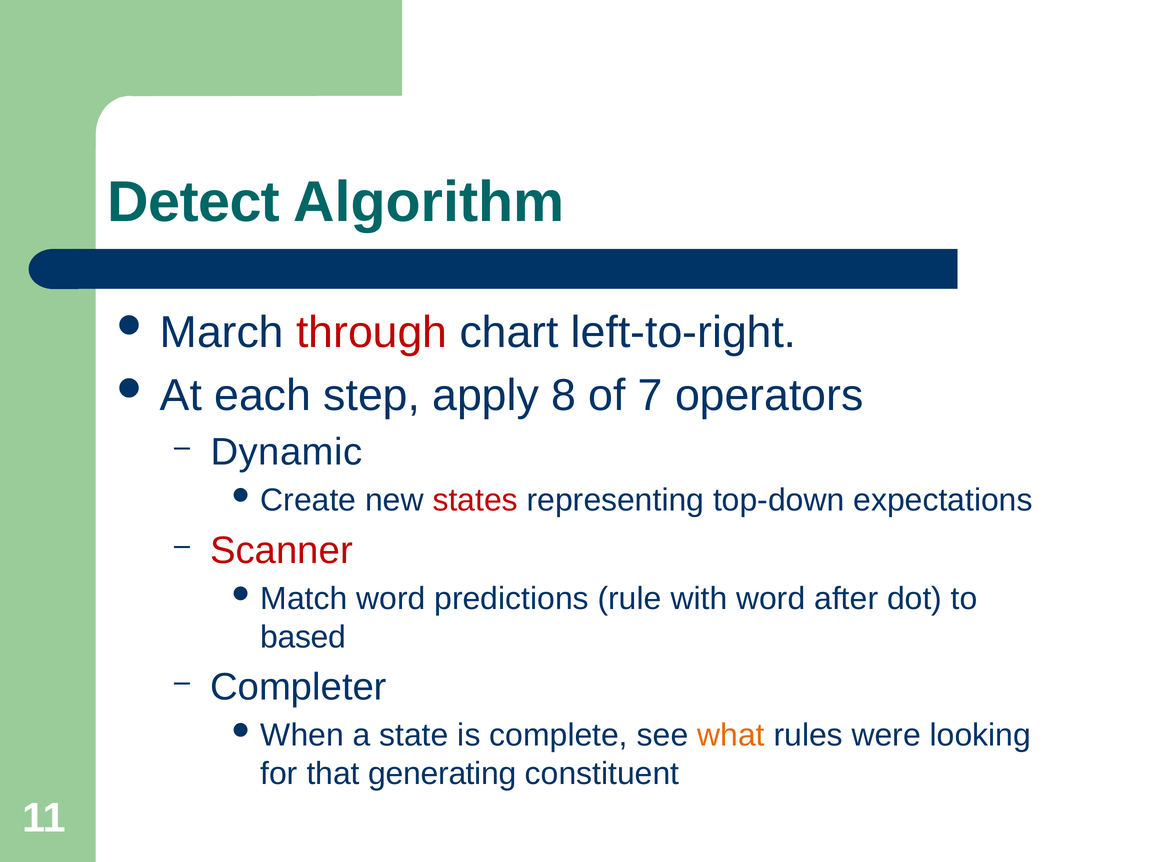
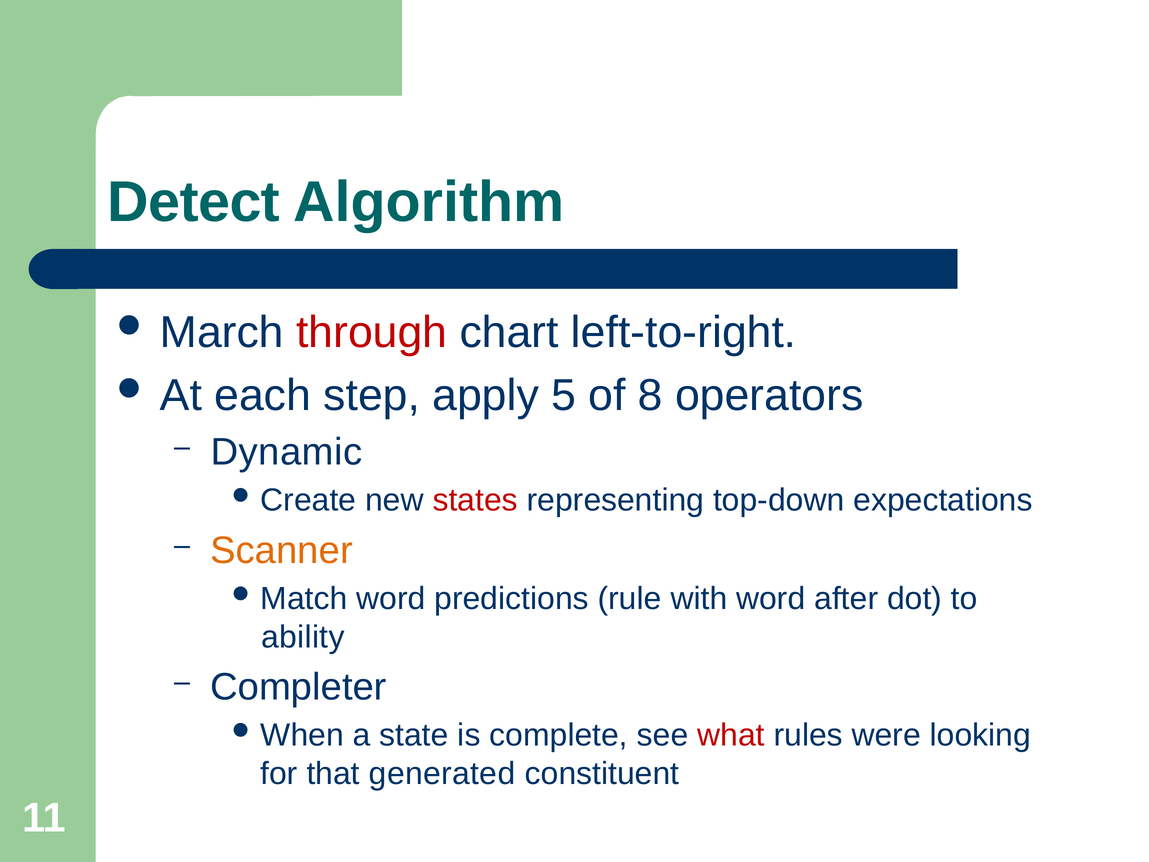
8: 8 -> 5 (564, 395)
7: 7 -> 8 (650, 395)
Scanner colour: red -> orange (281, 550)
based: based -> ability (303, 637)
what colour: orange -> red (731, 735)
generating: generating -> generated (442, 773)
